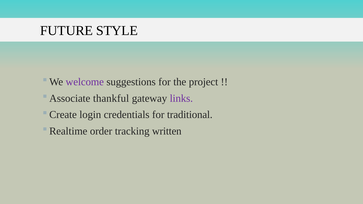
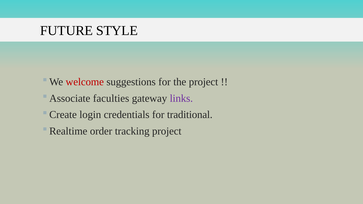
welcome colour: purple -> red (85, 82)
thankful: thankful -> faculties (111, 98)
tracking written: written -> project (167, 131)
